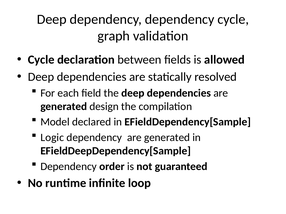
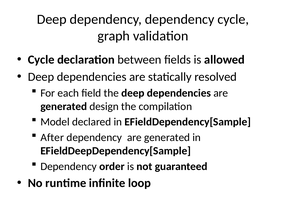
Logic: Logic -> After (52, 138)
